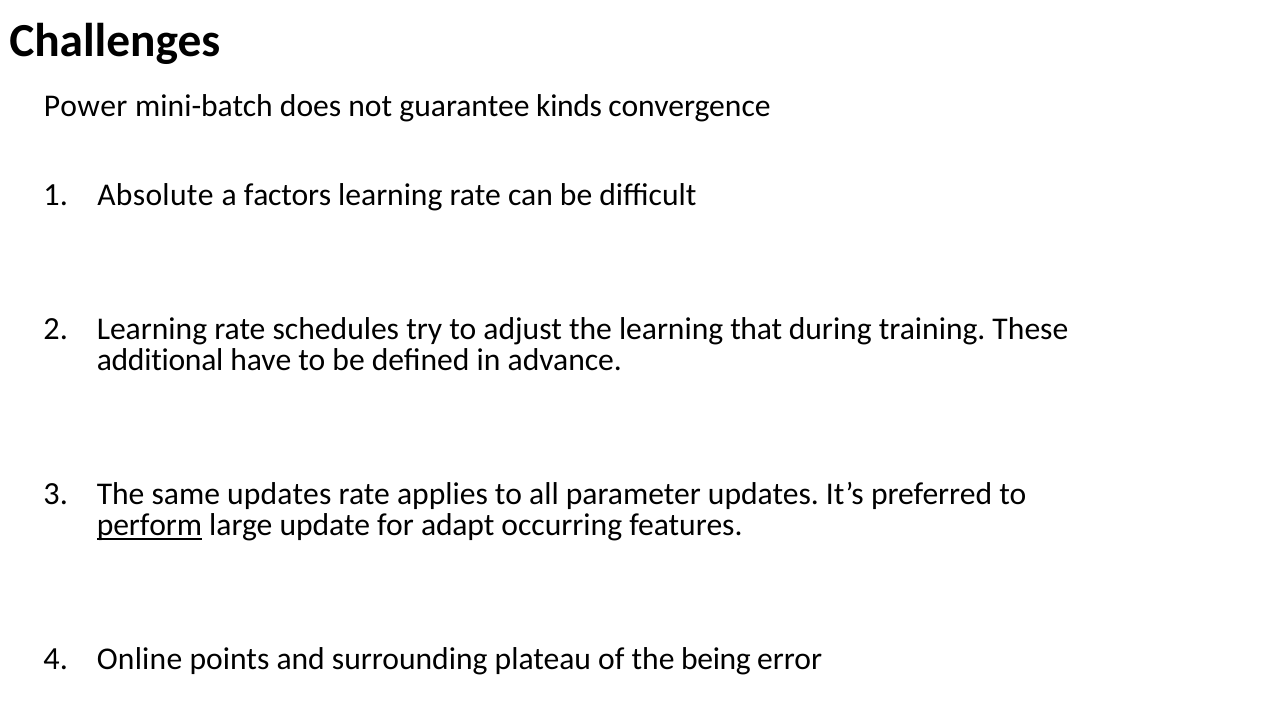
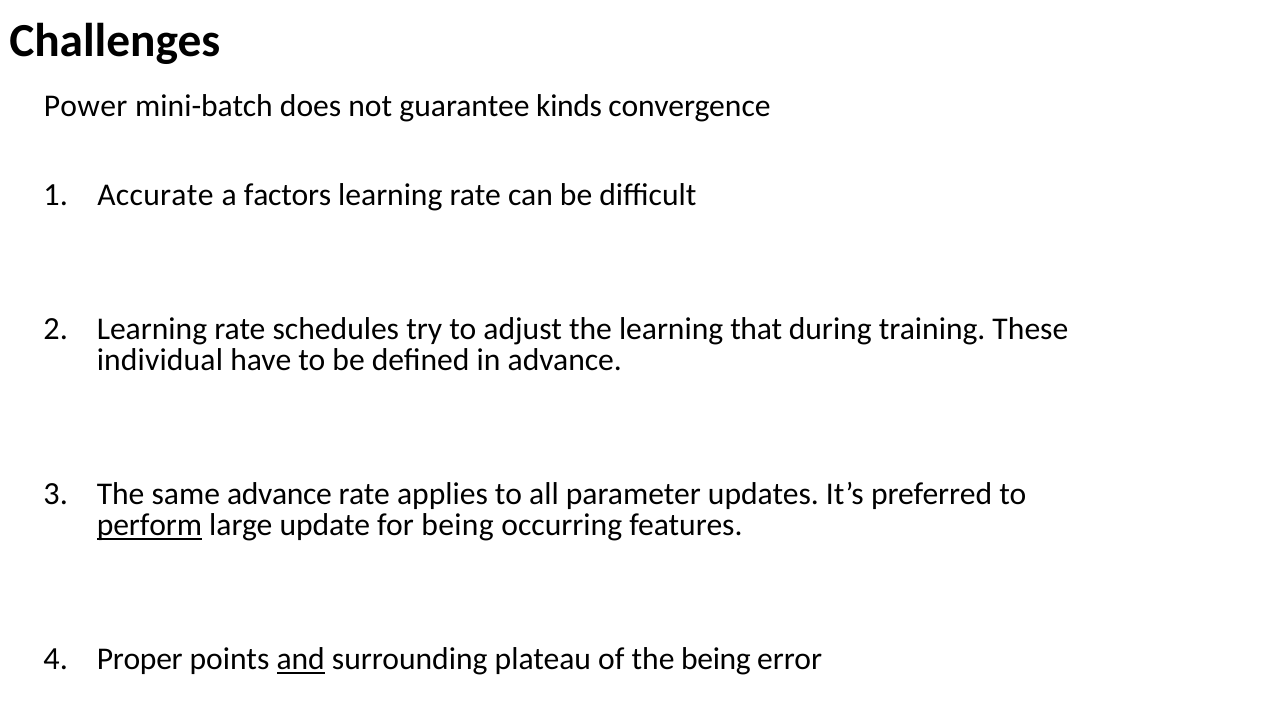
Absolute: Absolute -> Accurate (155, 195)
additional: additional -> individual (160, 360)
same updates: updates -> advance (279, 494)
for adapt: adapt -> being (458, 525)
Online: Online -> Proper (140, 659)
and underline: none -> present (301, 659)
